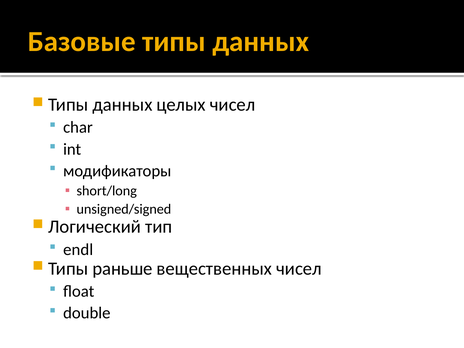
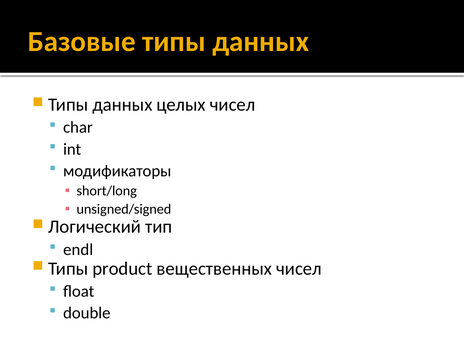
раньше: раньше -> product (122, 269)
